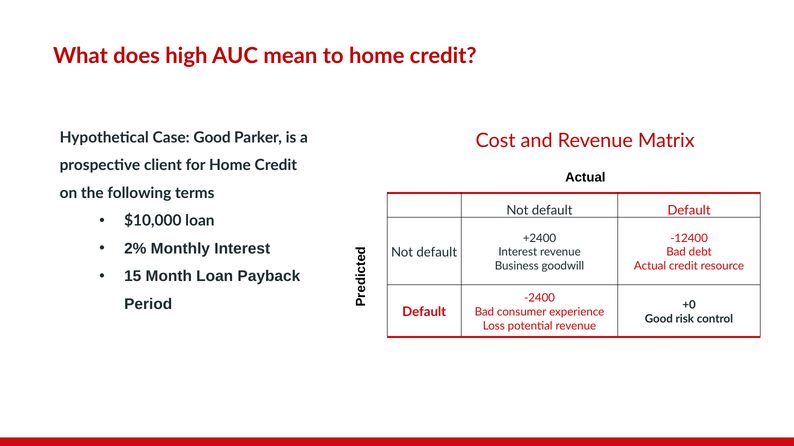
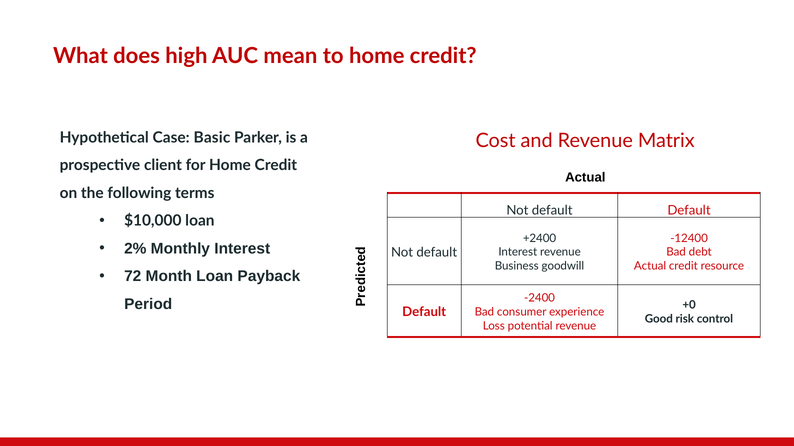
Case Good: Good -> Basic (212, 138)
15: 15 -> 72 (133, 277)
